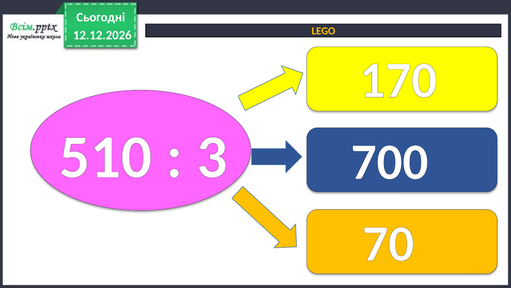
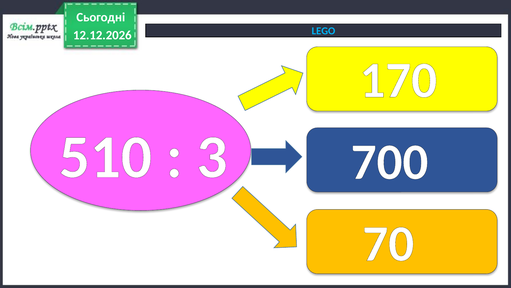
LEGO colour: yellow -> light blue (323, 31)
